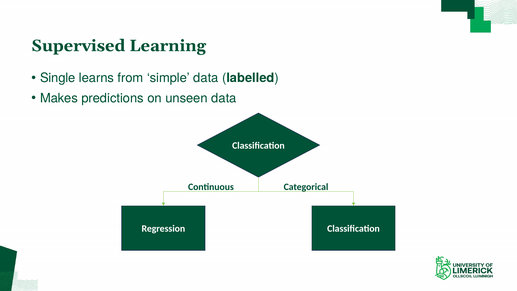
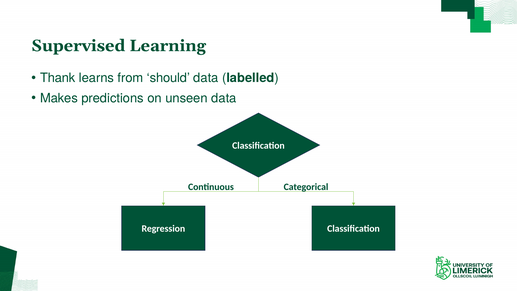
Single: Single -> Thank (58, 78)
simple: simple -> should (168, 78)
